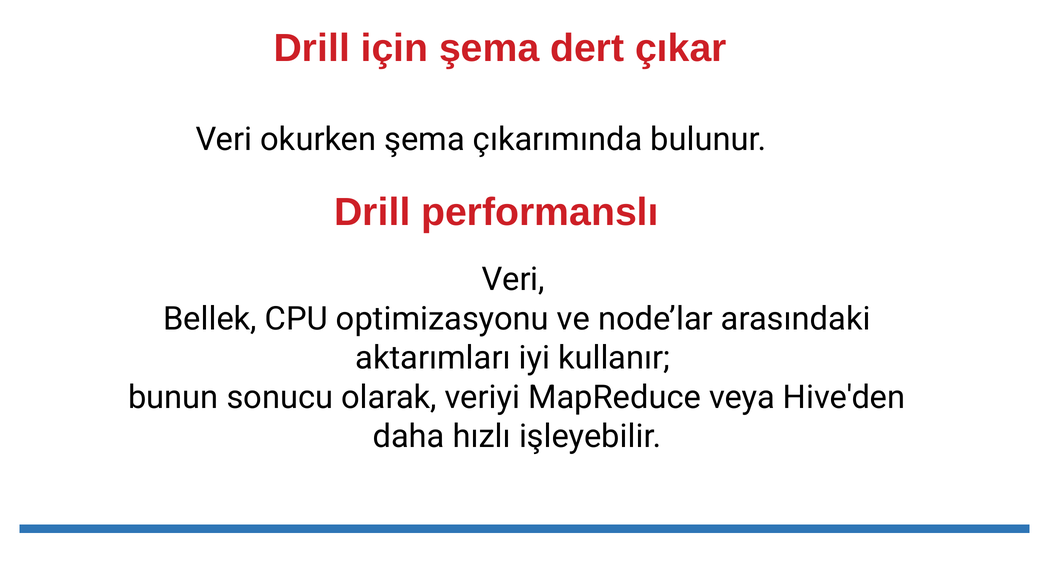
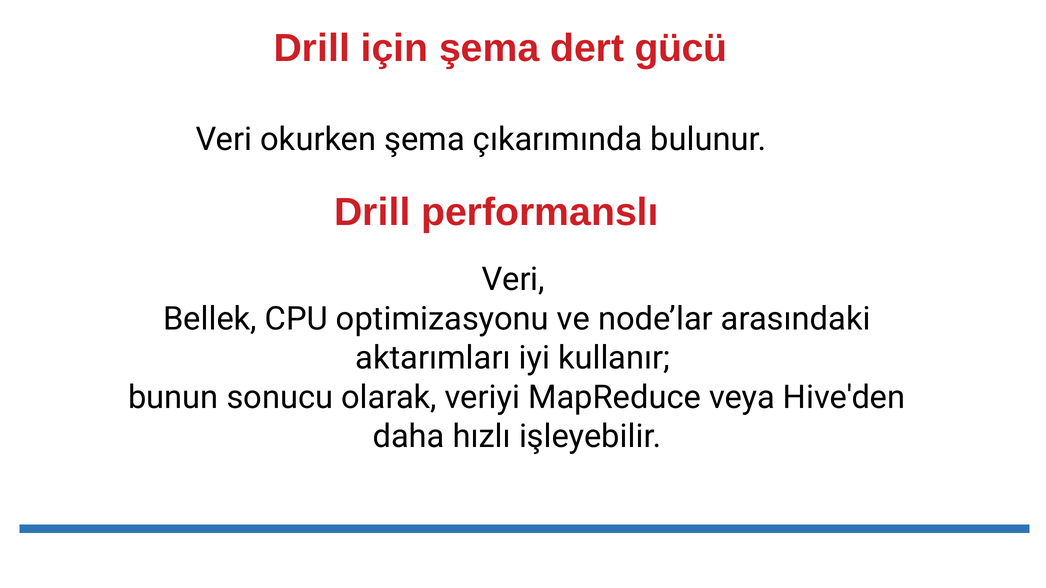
çıkar: çıkar -> gücü (681, 48)
